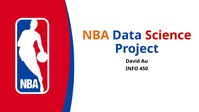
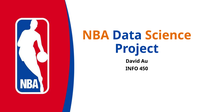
Science colour: red -> orange (168, 35)
